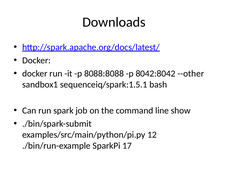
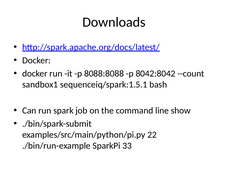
--other: --other -> --count (191, 73)
12: 12 -> 22 (152, 135)
17: 17 -> 33 (127, 146)
